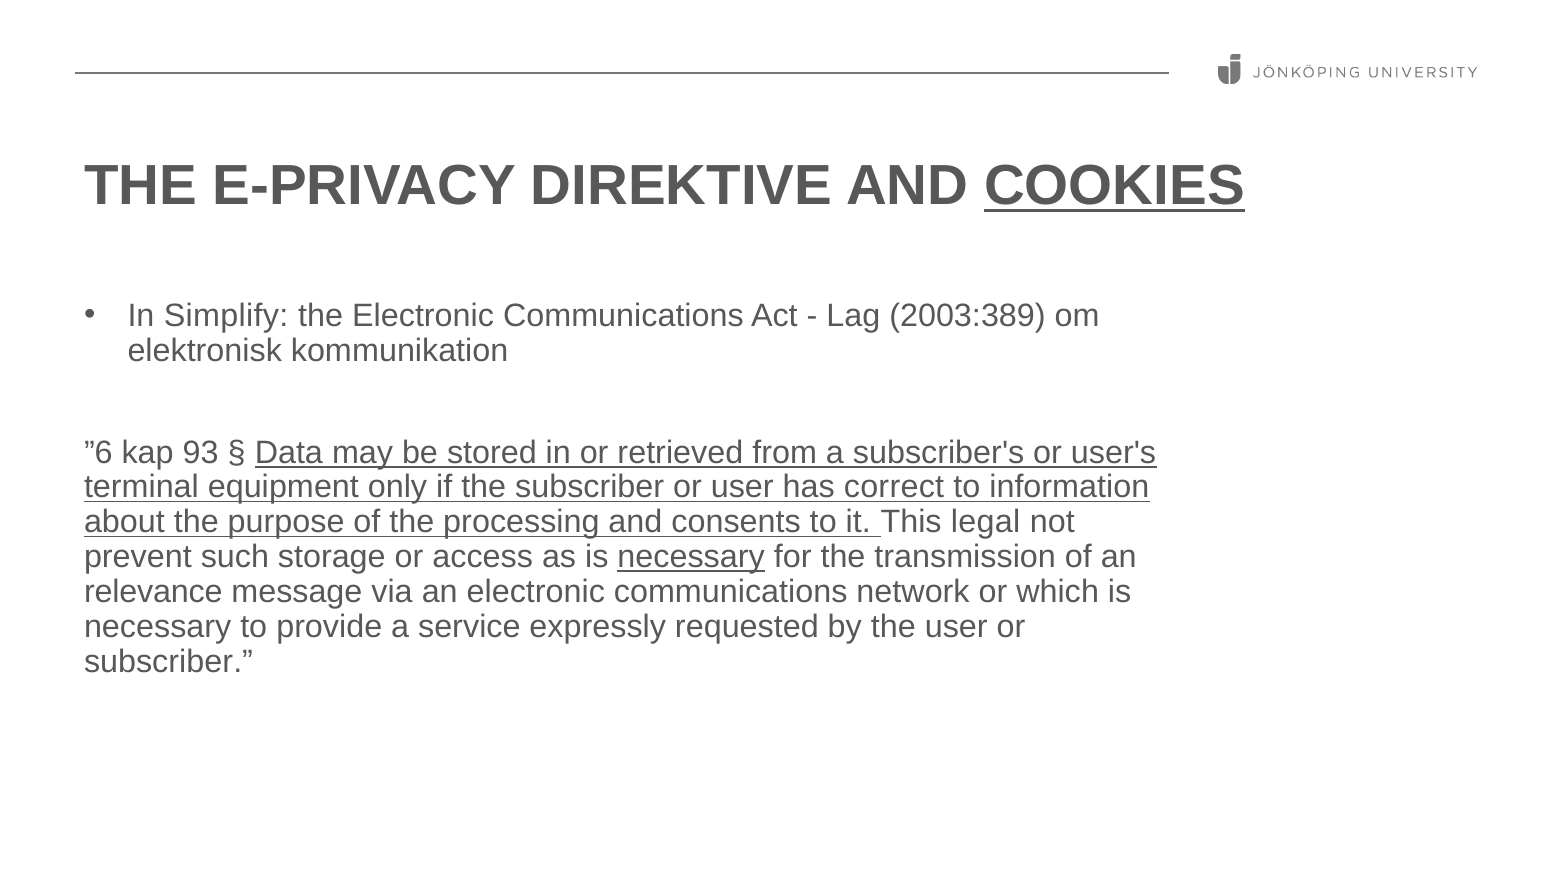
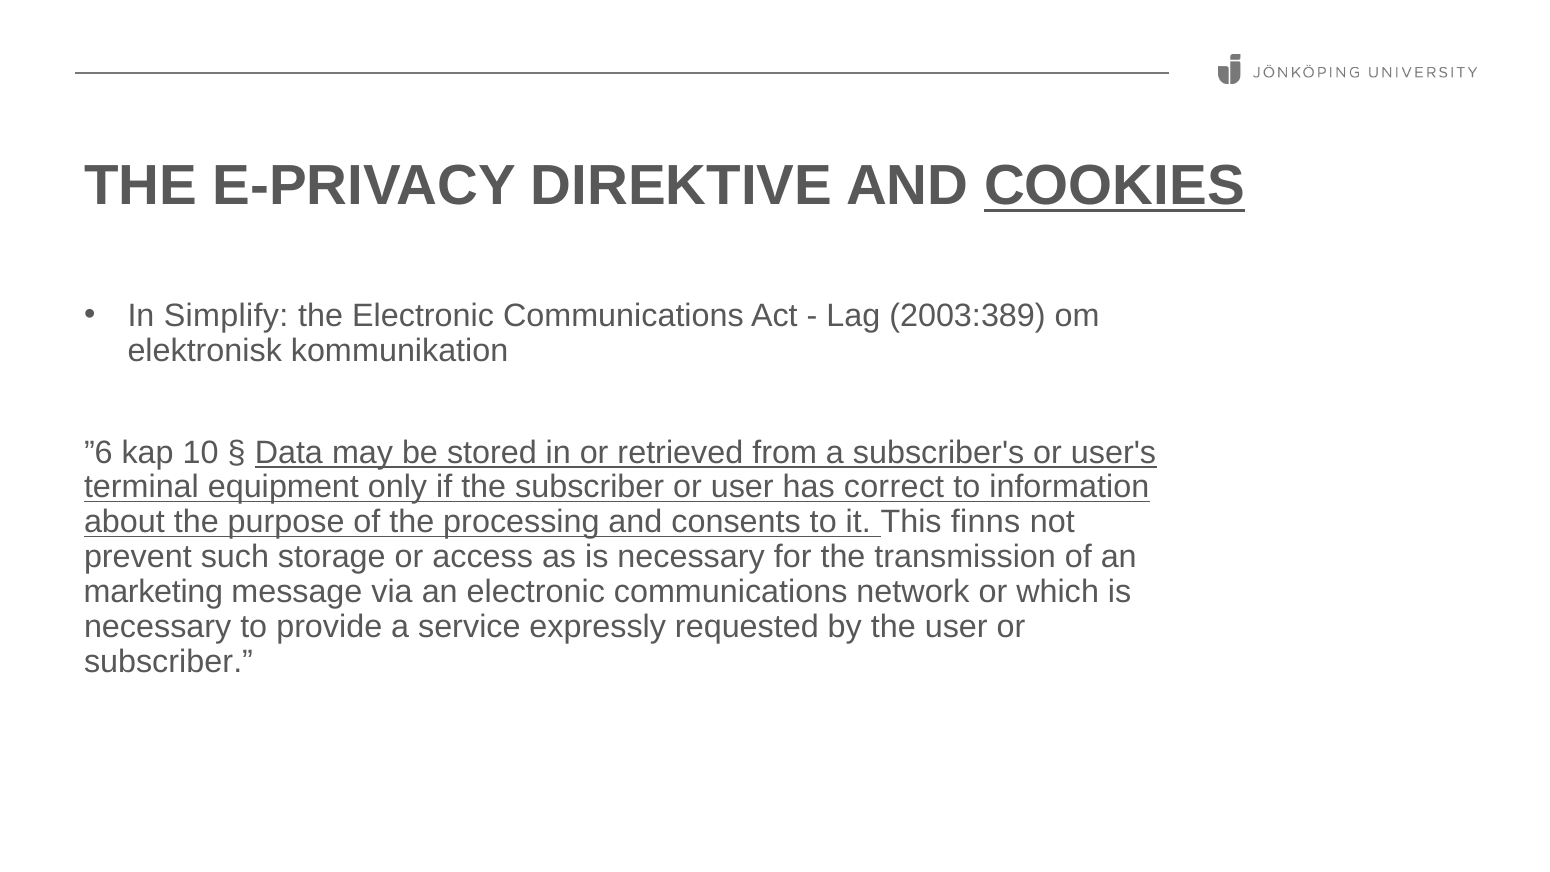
93: 93 -> 10 (201, 452)
legal: legal -> finns (986, 522)
necessary underline: present -> none (691, 557)
relevance: relevance -> marketing (153, 592)
